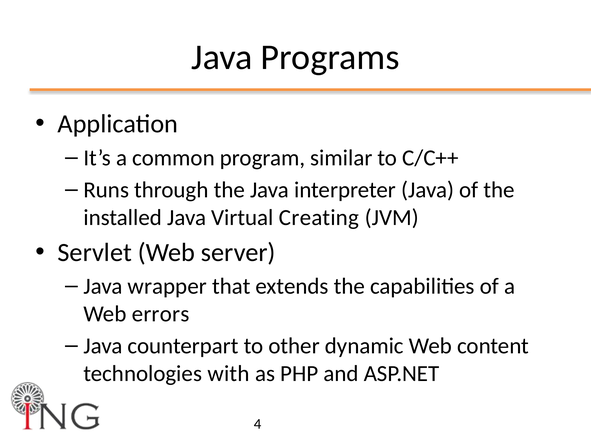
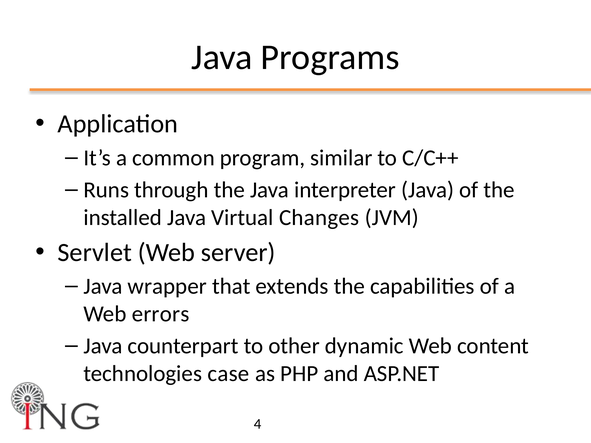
Creating: Creating -> Changes (319, 218)
with: with -> case (228, 374)
